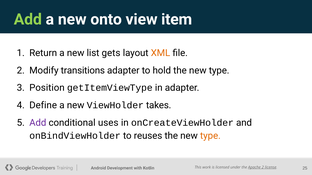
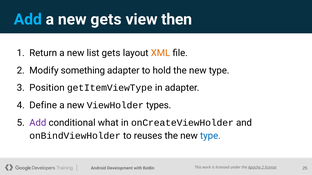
Add colour: light green -> light blue (28, 19)
new onto: onto -> gets (106, 19)
item: item -> then (177, 19)
transitions: transitions -> something (83, 71)
takes: takes -> types (159, 106)
uses: uses -> what (108, 123)
type colour: orange -> blue (210, 136)
